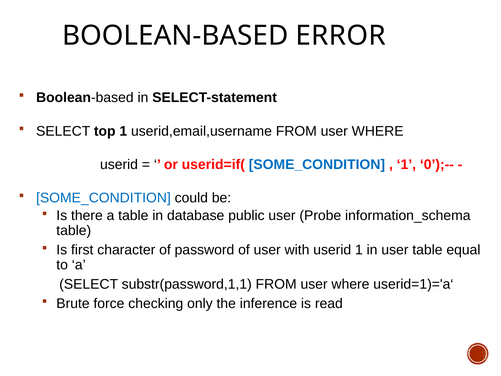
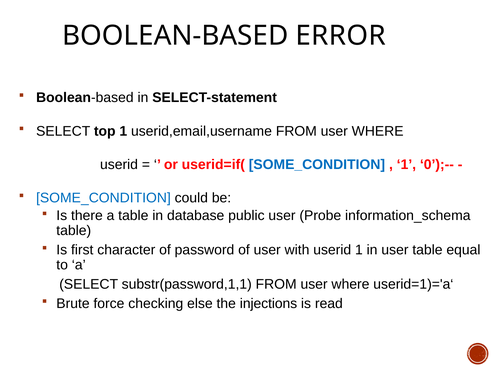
only: only -> else (200, 303)
inference: inference -> injections (269, 303)
